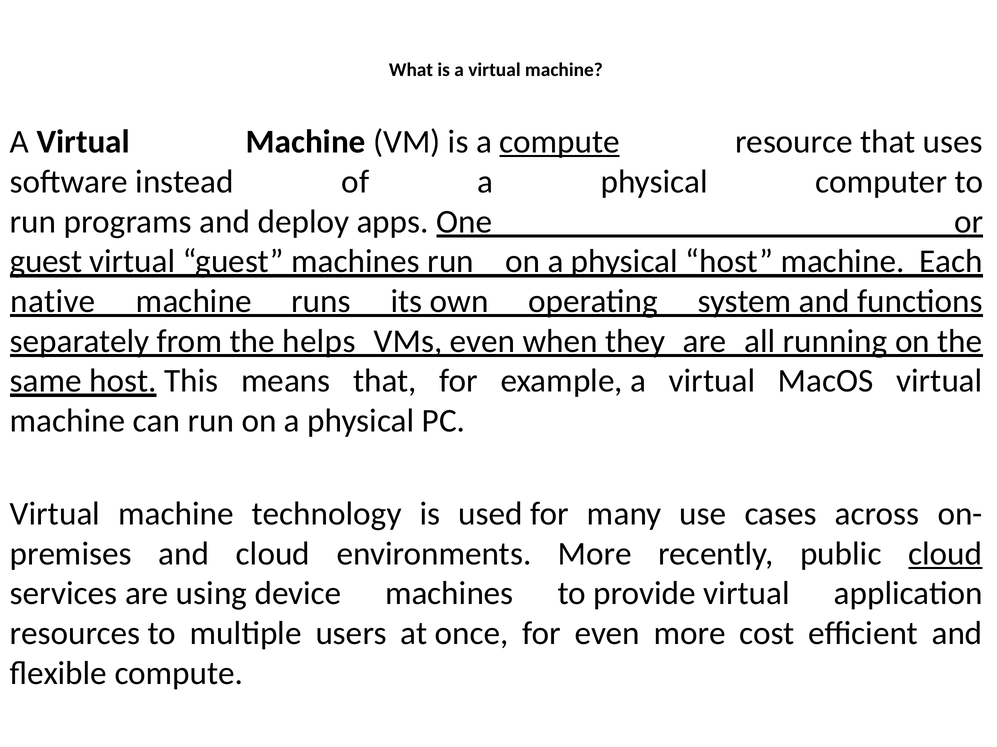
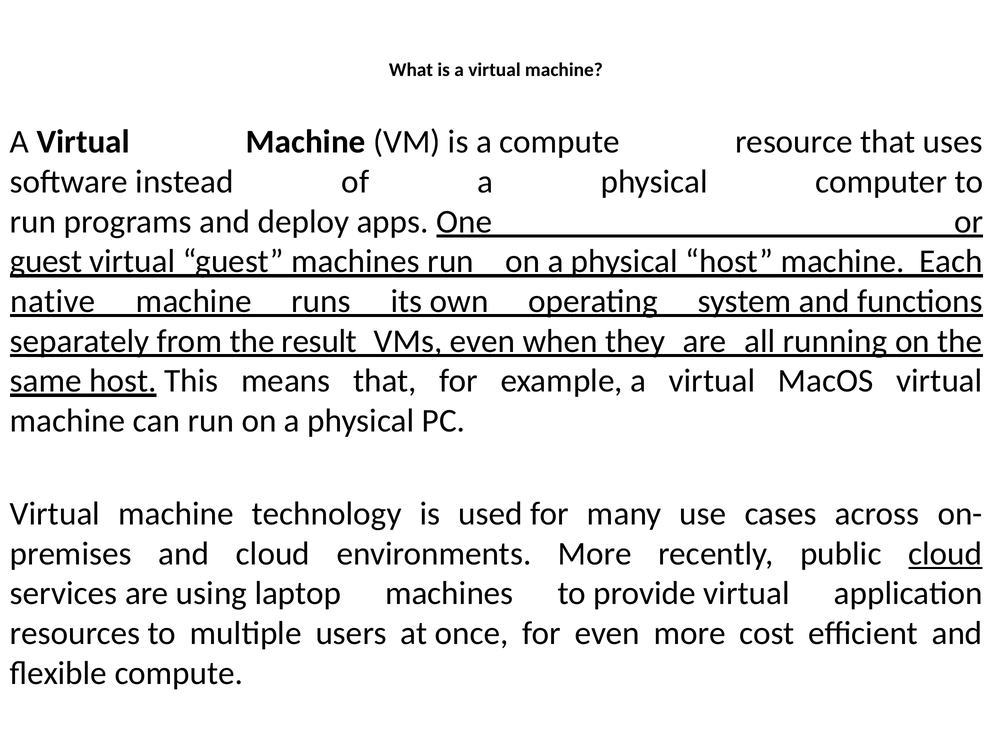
compute underline: present -> none (560, 142)
helps: helps -> result (319, 341)
device: device -> laptop (298, 594)
